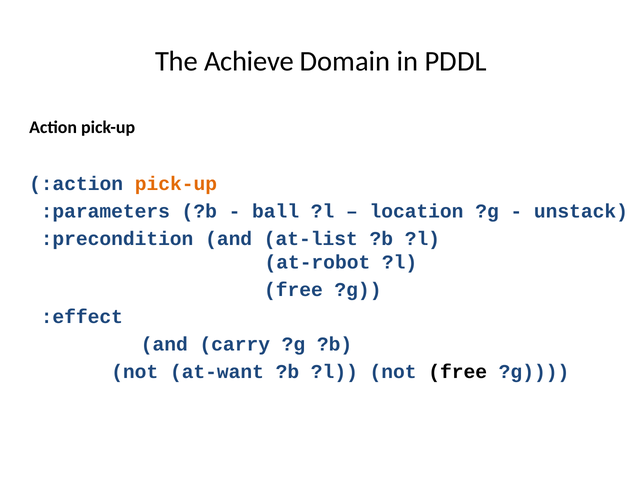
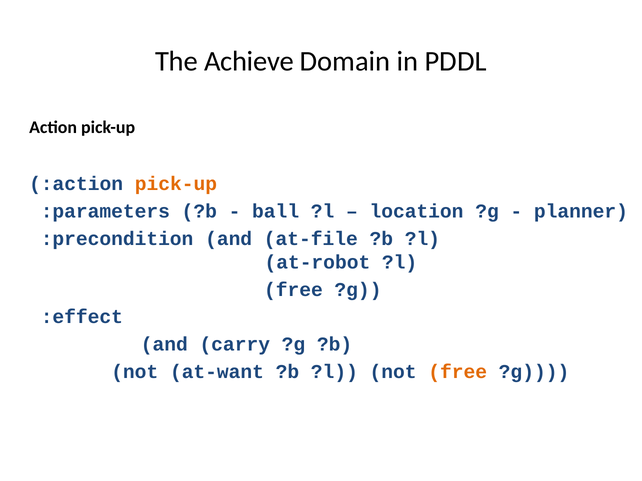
unstack: unstack -> planner (581, 211)
at-list: at-list -> at-file (311, 239)
free colour: black -> orange (458, 372)
